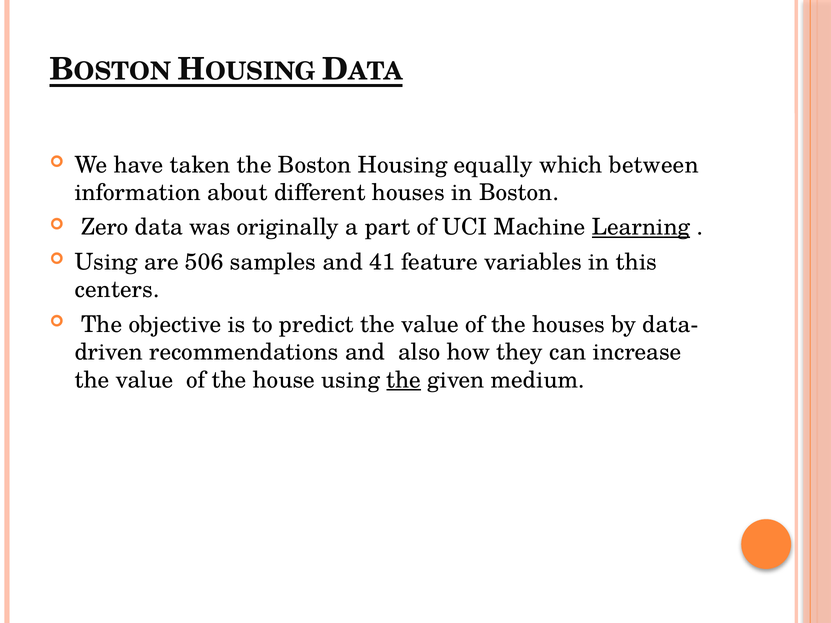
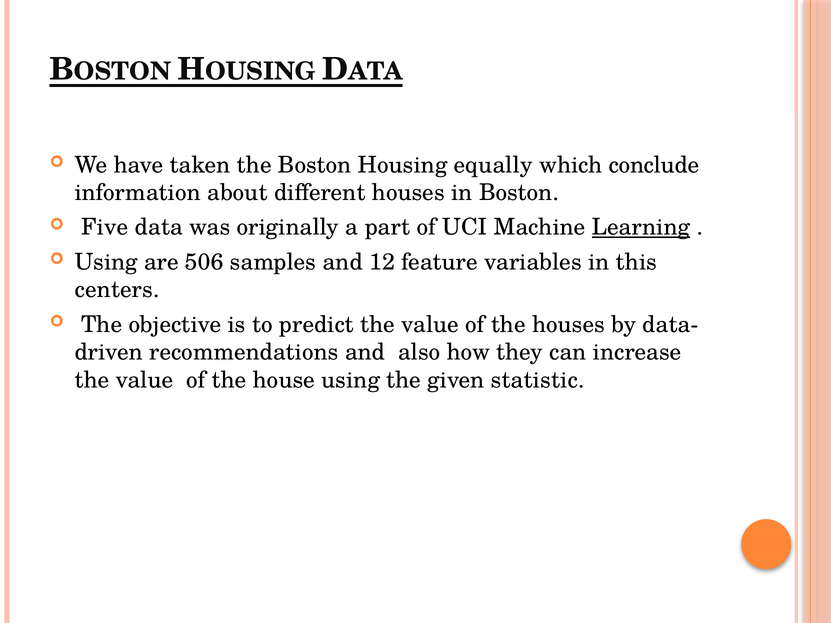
between: between -> conclude (654, 165)
Zero: Zero -> Five (105, 227)
41: 41 -> 12 (382, 262)
the underline: present -> none (404, 380)
medium: medium -> statistic (538, 380)
